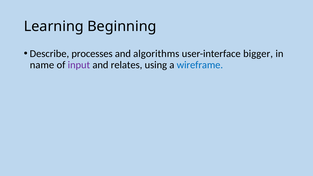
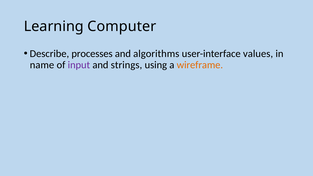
Beginning: Beginning -> Computer (122, 26)
bigger: bigger -> values (258, 54)
relates: relates -> strings (126, 65)
wireframe colour: blue -> orange (200, 65)
